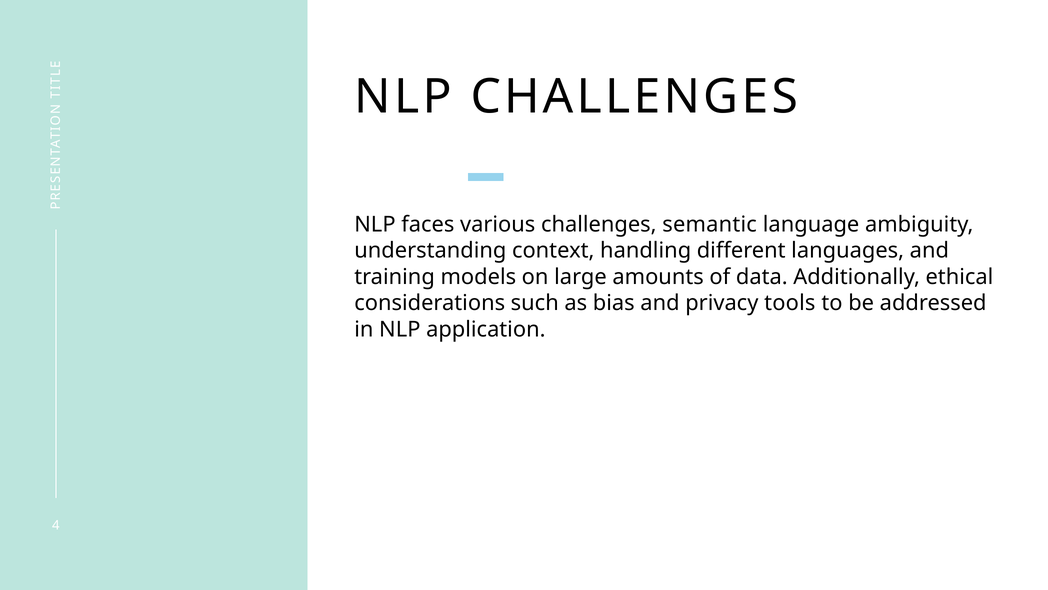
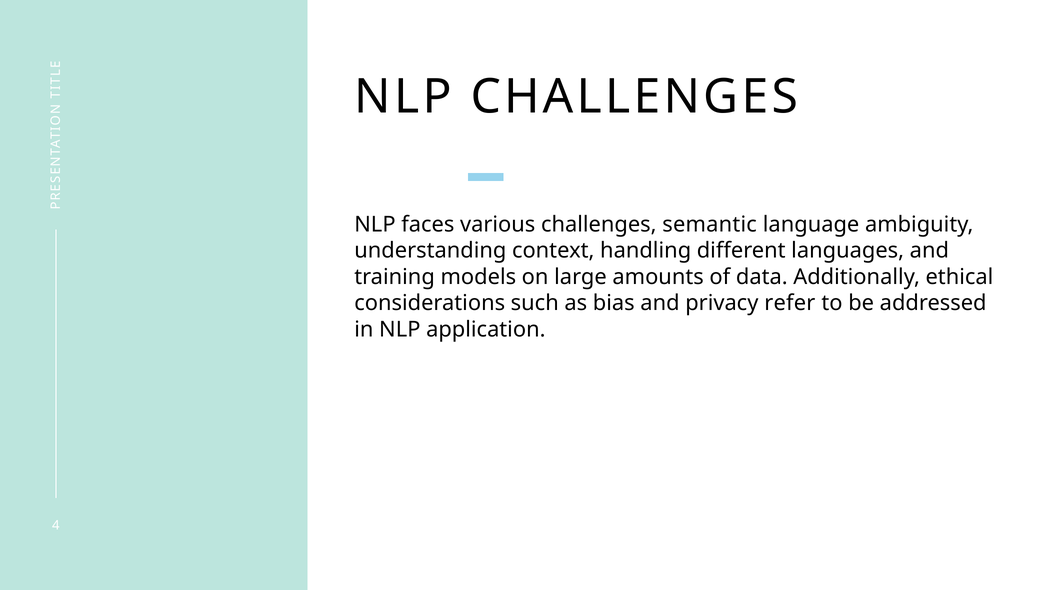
tools: tools -> refer (790, 303)
